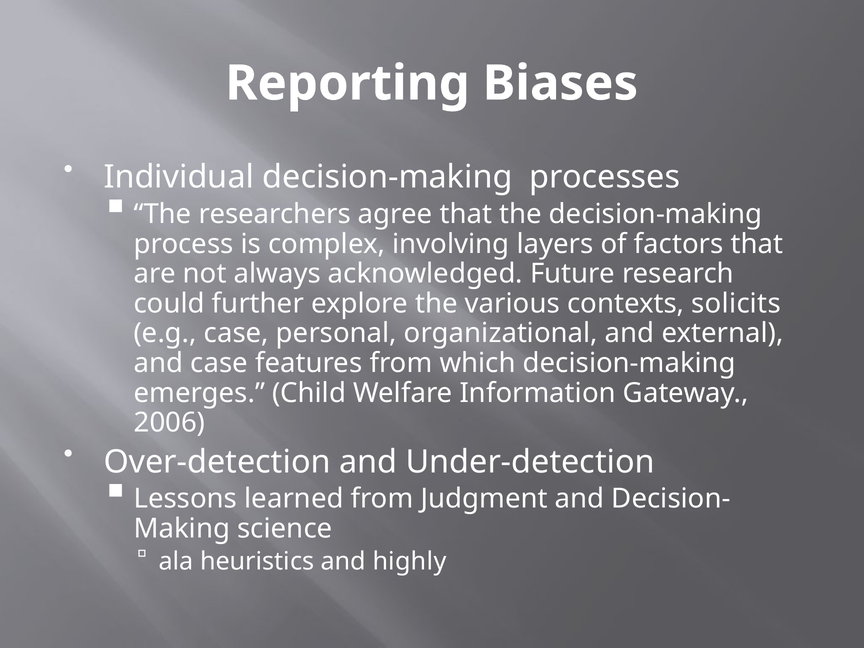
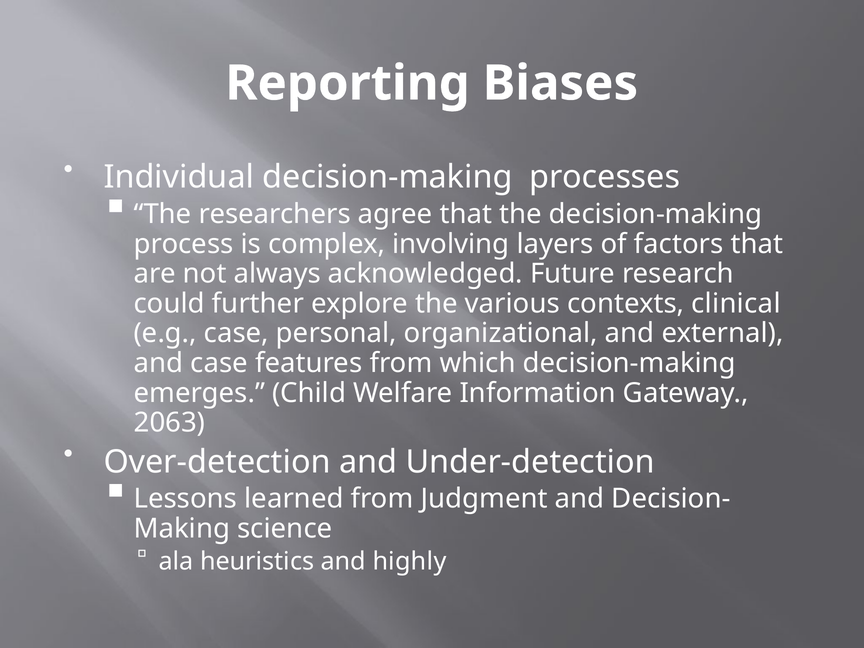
solicits: solicits -> clinical (736, 304)
2006: 2006 -> 2063 (169, 423)
